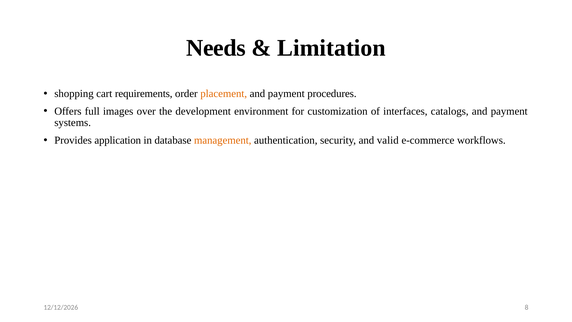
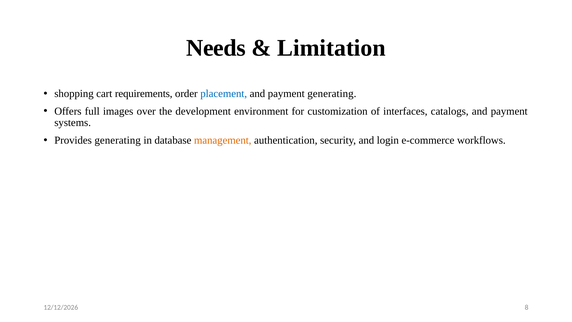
placement colour: orange -> blue (224, 94)
payment procedures: procedures -> generating (332, 94)
Provides application: application -> generating (118, 140)
valid: valid -> login (388, 140)
